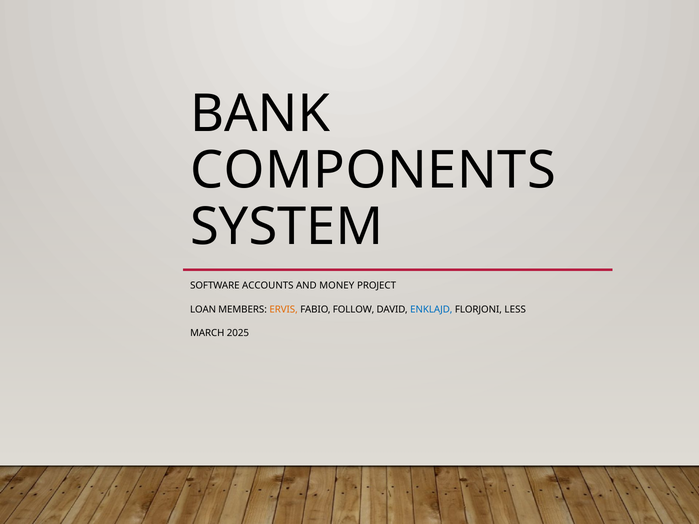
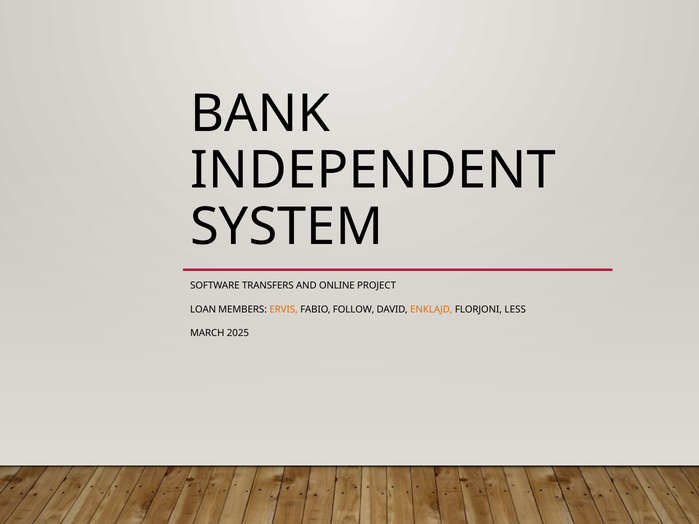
COMPONENTS: COMPONENTS -> INDEPENDENT (373, 170)
ACCOUNTS: ACCOUNTS -> TRANSFERS (268, 286)
MONEY: MONEY -> ONLINE (337, 286)
ENKLAJD colour: blue -> orange (431, 309)
